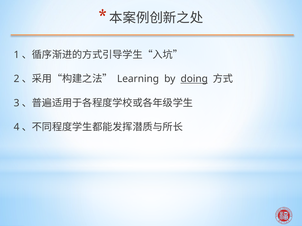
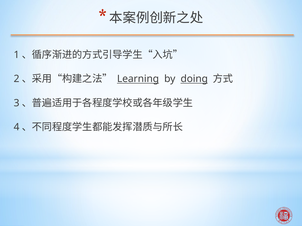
Learning underline: none -> present (138, 79)
